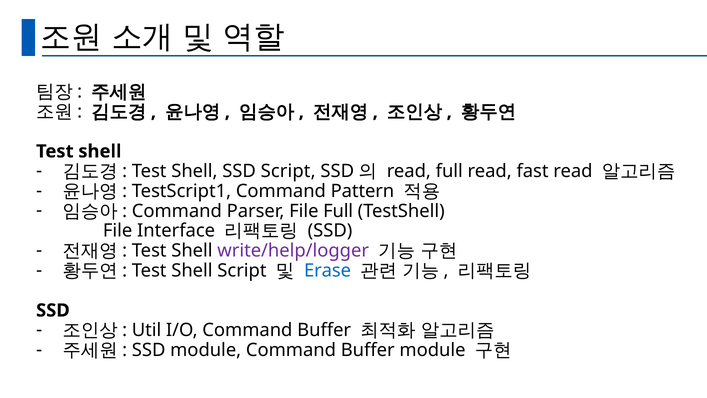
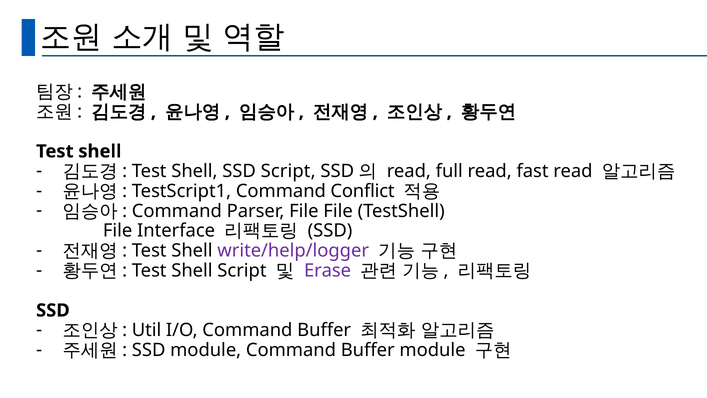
Pattern: Pattern -> Conflict (363, 191)
File Full: Full -> File (338, 211)
Erase colour: blue -> purple (328, 270)
